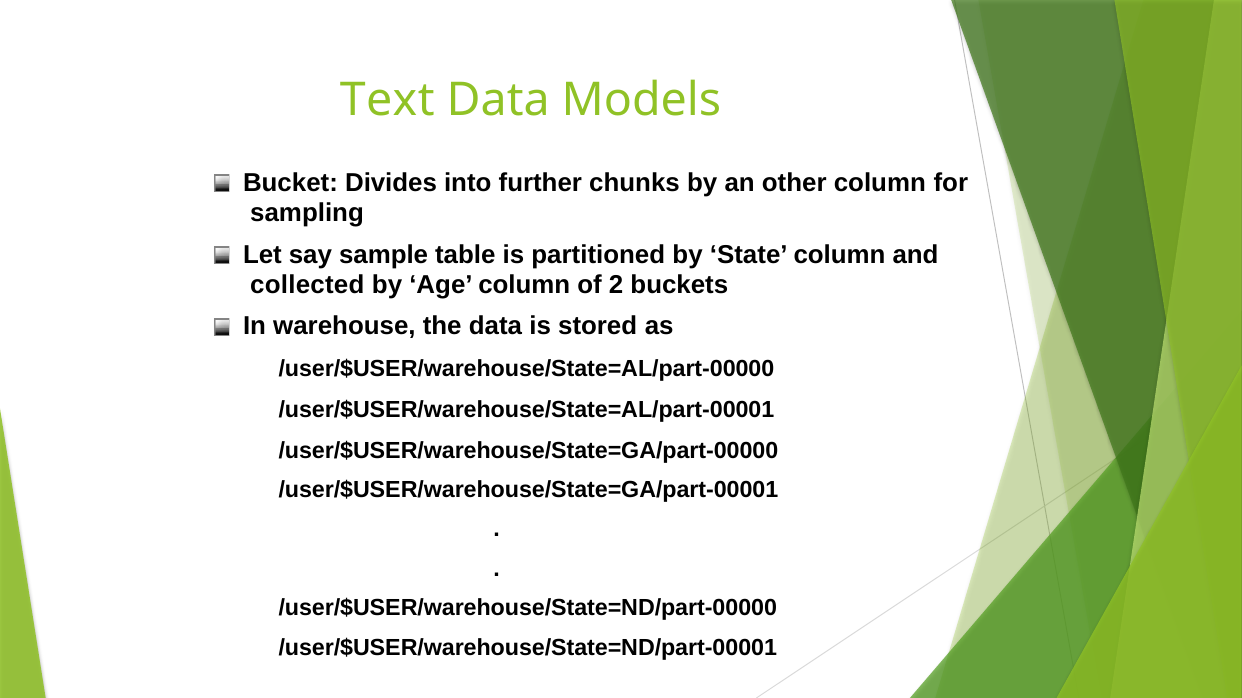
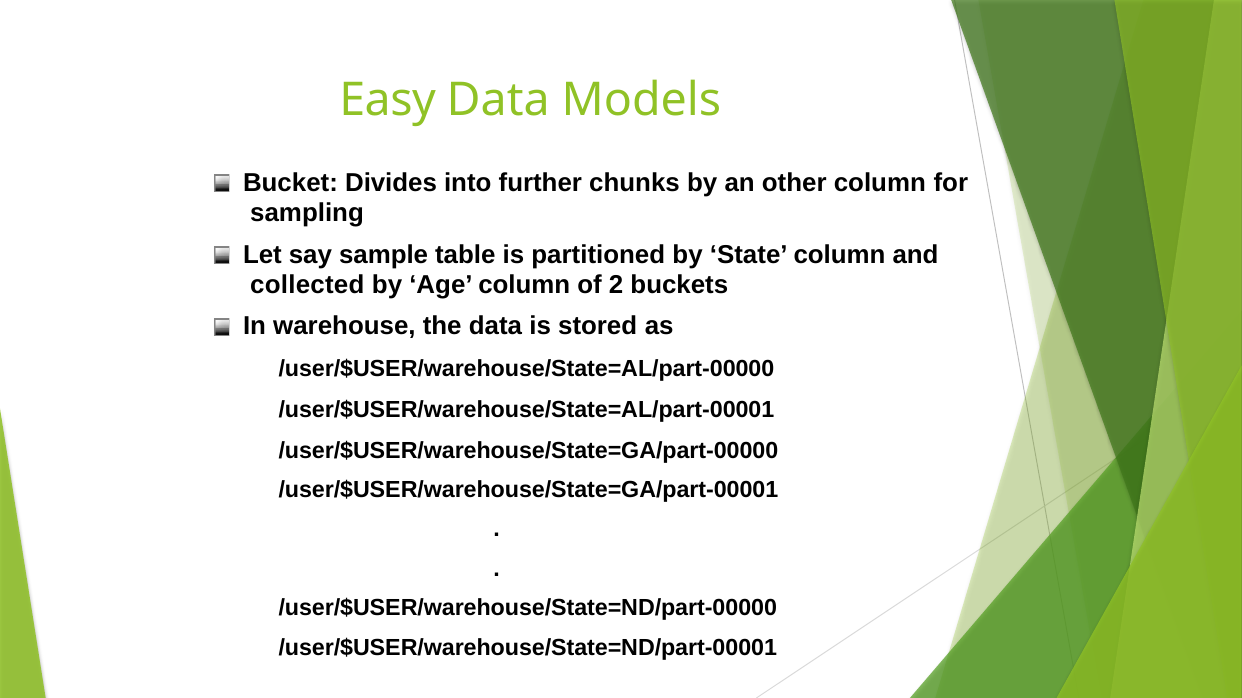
Text: Text -> Easy (388, 100)
